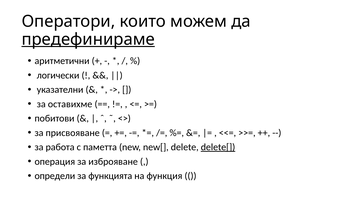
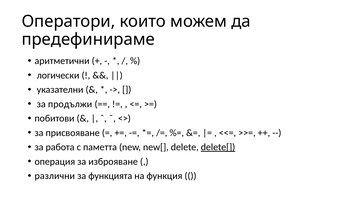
предефинираме underline: present -> none (88, 40)
оставихме: оставихме -> продължи (70, 104)
определи: определи -> различни (55, 177)
